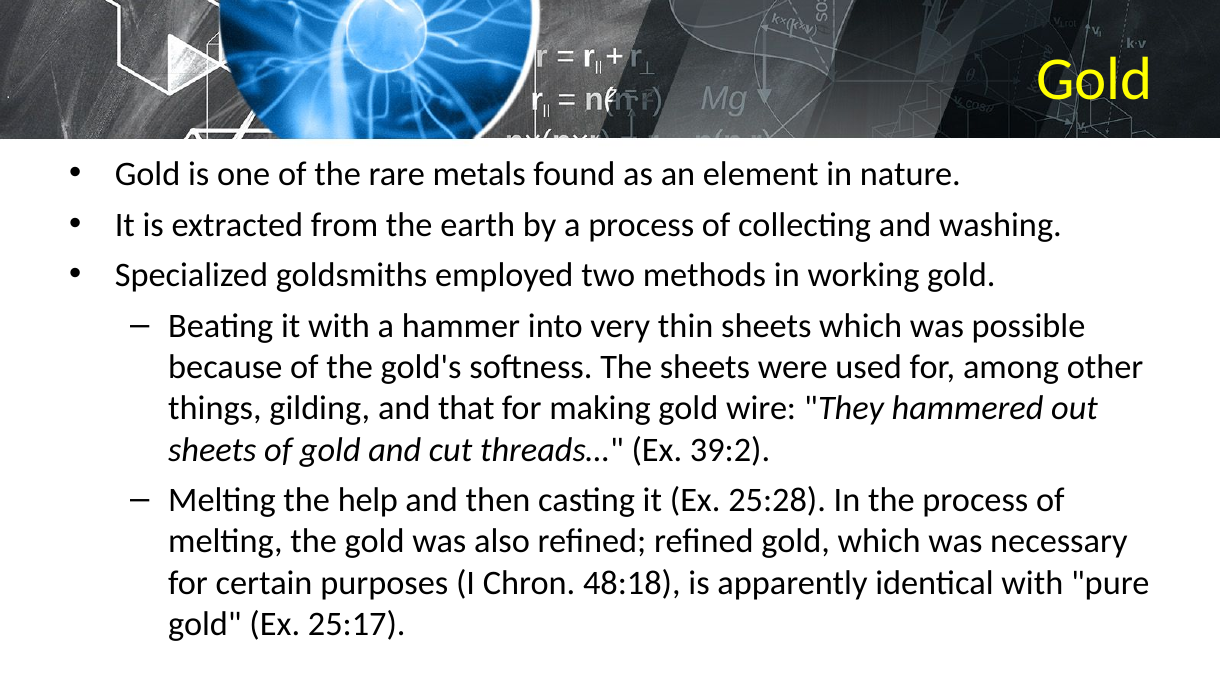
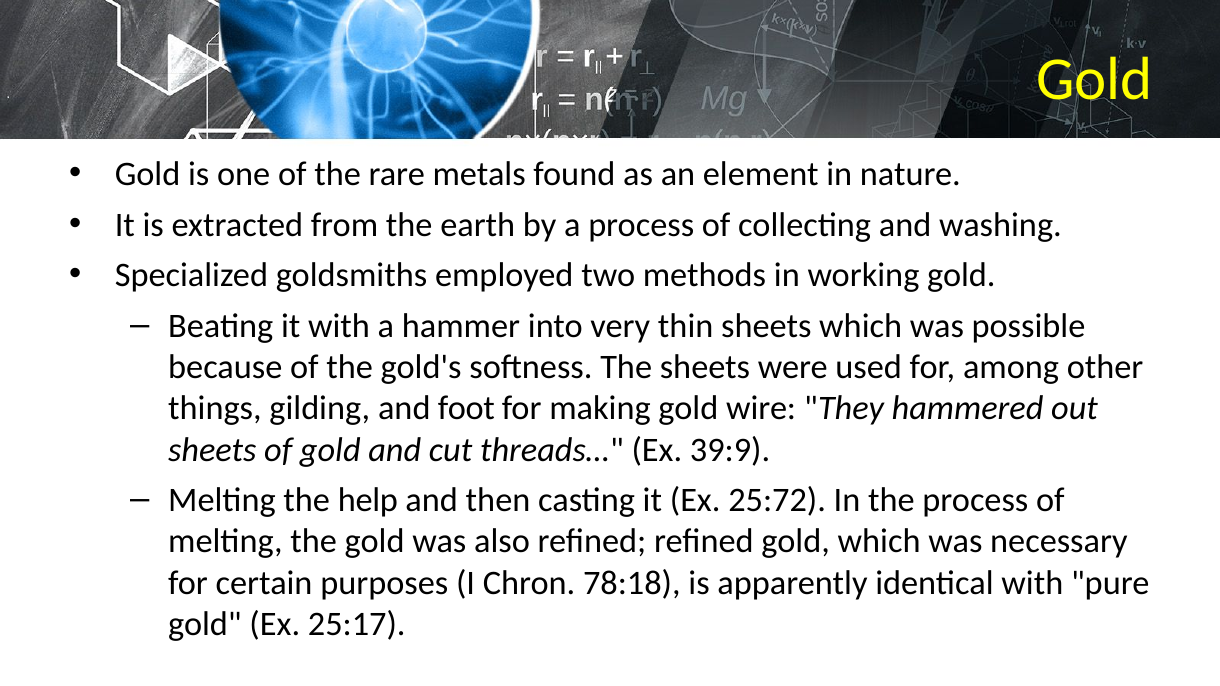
that: that -> foot (466, 409)
39:2: 39:2 -> 39:9 (730, 450)
25:28: 25:28 -> 25:72 (777, 501)
48:18: 48:18 -> 78:18 (632, 583)
